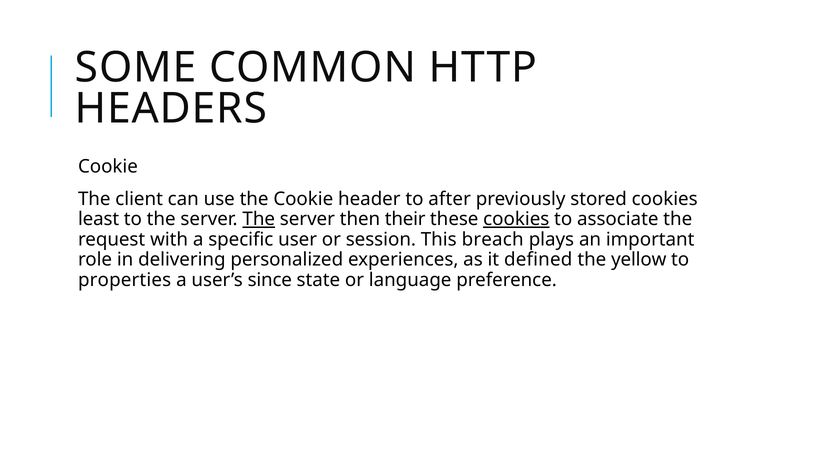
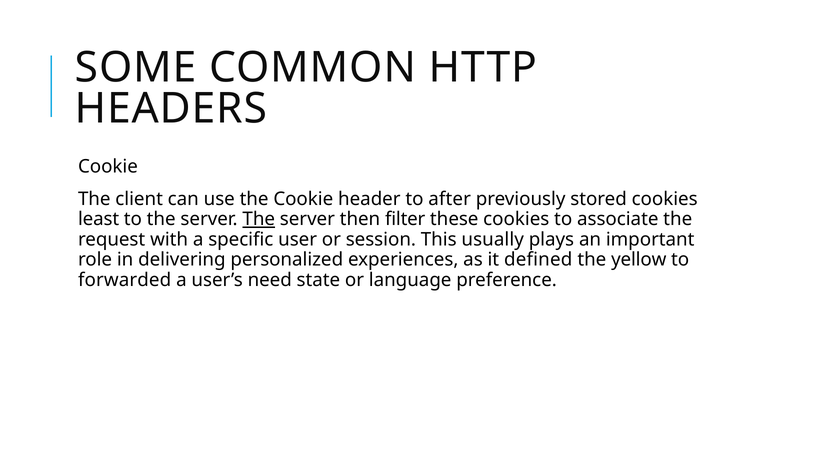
their: their -> filter (405, 219)
cookies underline: present -> none (516, 219)
breach: breach -> usually (493, 239)
properties: properties -> forwarded (125, 280)
since: since -> need (270, 280)
